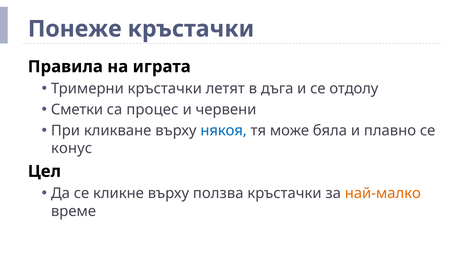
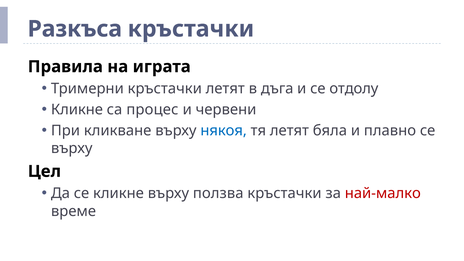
Понеже: Понеже -> Разкъса (75, 29)
Сметки: Сметки -> Кликне (77, 110)
тя може: може -> летят (289, 131)
конус: конус -> върху (72, 148)
най-малко colour: orange -> red (383, 193)
